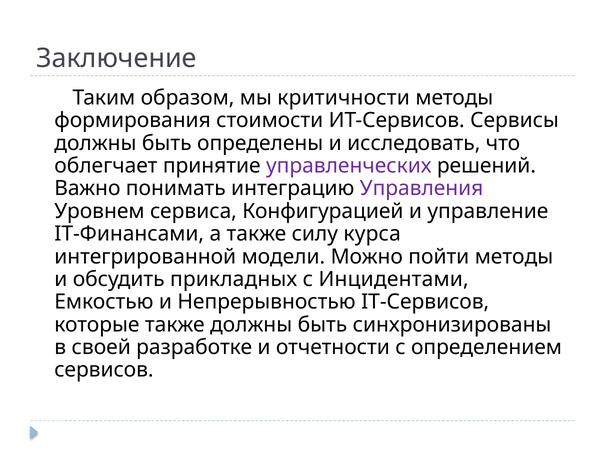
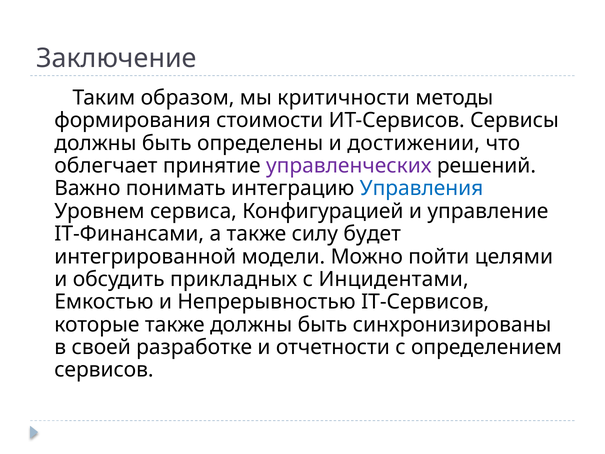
исследовать: исследовать -> достижении (414, 143)
Управления colour: purple -> blue (422, 188)
курса: курса -> будет (372, 234)
пойти методы: методы -> целями (514, 256)
